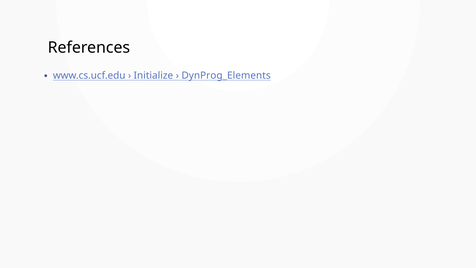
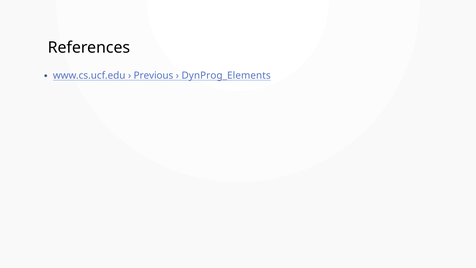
Initialize: Initialize -> Previous (153, 76)
